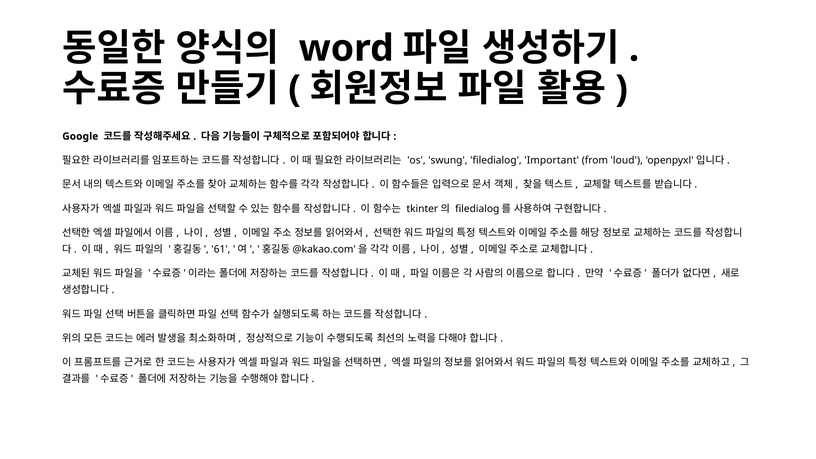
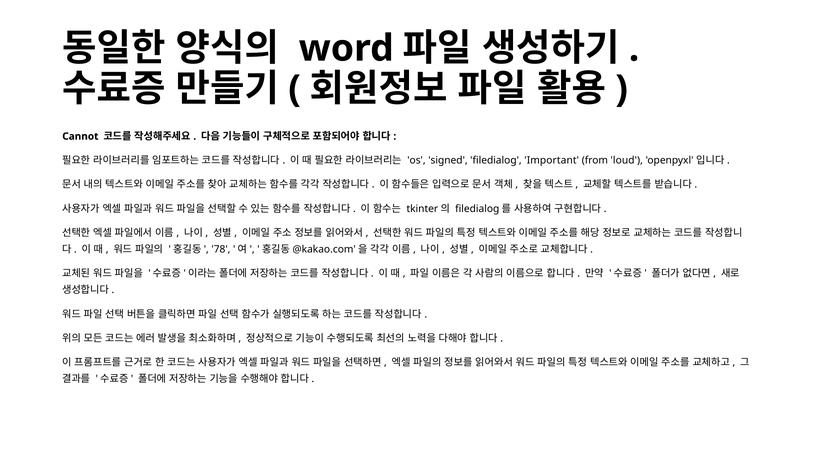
Google: Google -> Cannot (80, 136)
swung: swung -> signed (448, 160)
61: 61 -> 78 (221, 249)
